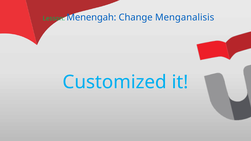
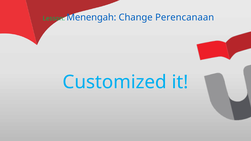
Menganalisis: Menganalisis -> Perencanaan (185, 17)
